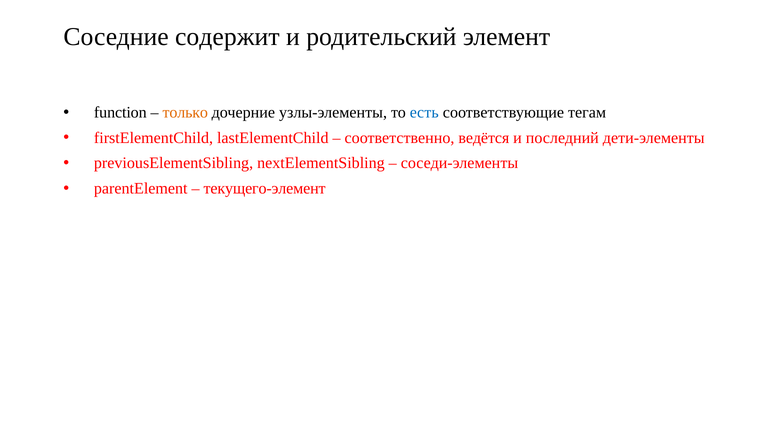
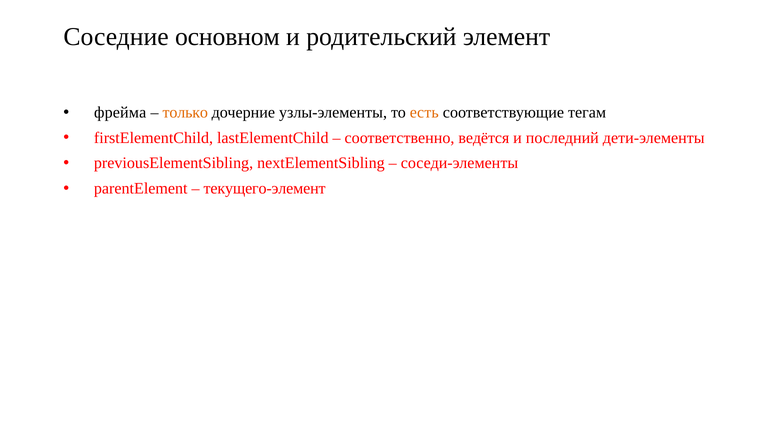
содержит: содержит -> основном (227, 37)
function: function -> фрейма (120, 113)
есть colour: blue -> orange (424, 113)
